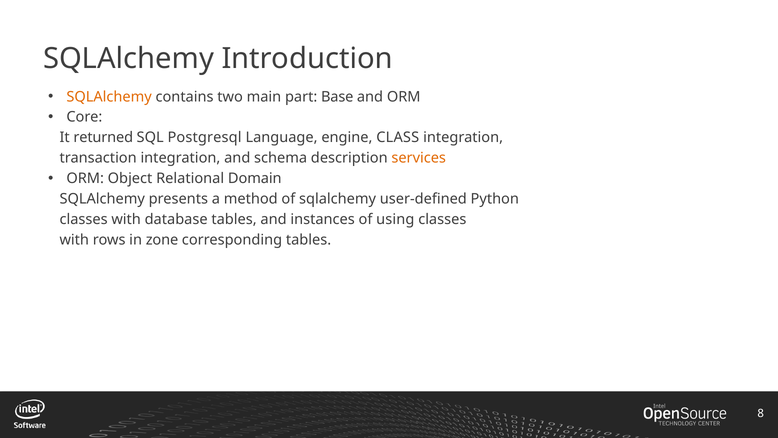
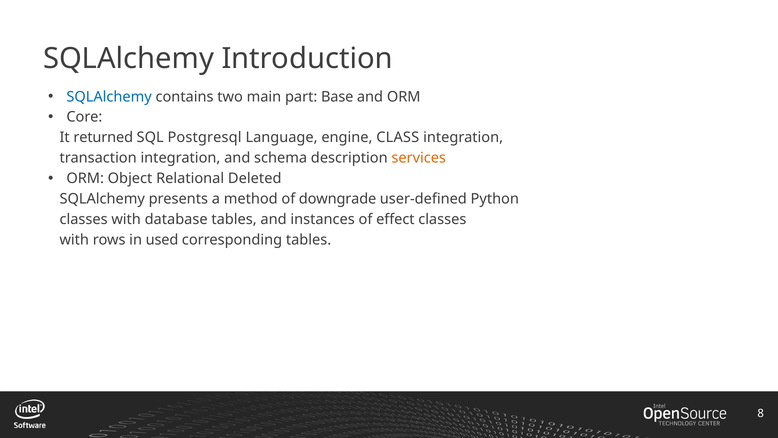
SQLAlchemy colour: orange -> blue (109, 97)
Domain: Domain -> Deleted (255, 178)
of sqlalchemy: sqlalchemy -> downgrade (338, 199)
using: using -> effect (395, 219)
zone: zone -> used (162, 240)
